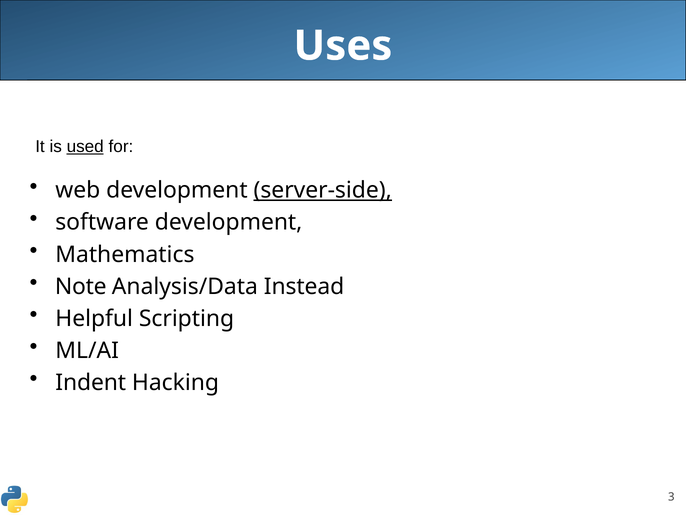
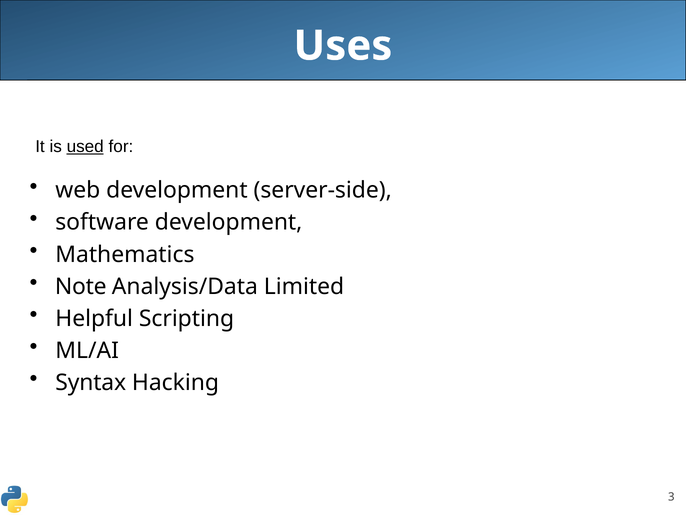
server-side underline: present -> none (323, 190)
Instead: Instead -> Limited (304, 286)
Indent: Indent -> Syntax (91, 382)
